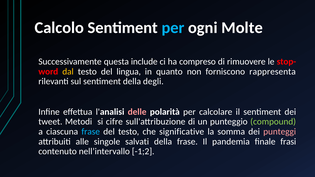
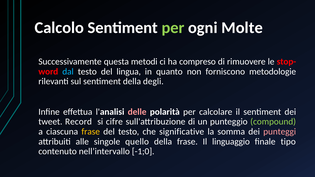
per colour: light blue -> light green (173, 28)
include: include -> metodi (144, 62)
dal colour: yellow -> light blue (68, 72)
rappresenta: rappresenta -> metodologie (273, 72)
Metodi: Metodi -> Record (78, 122)
frase colour: light blue -> yellow (91, 132)
salvati: salvati -> quello (137, 142)
pandemia: pandemia -> linguaggio (231, 142)
frasi: frasi -> tipo (288, 142)
-1;2: -1;2 -> -1;0 (143, 152)
